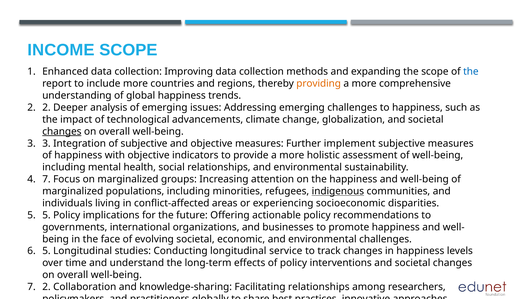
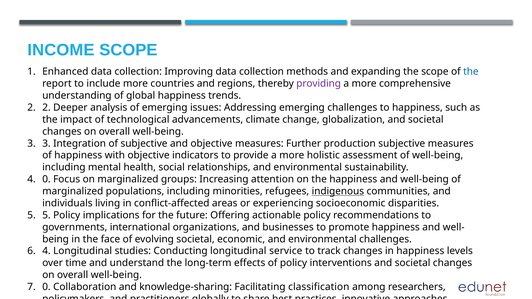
providing colour: orange -> purple (319, 84)
changes underline: present -> none (62, 132)
implement: implement -> production (350, 144)
4 7: 7 -> 0 (46, 179)
6 5: 5 -> 4 (46, 251)
7 2: 2 -> 0 (46, 287)
Facilitating relationships: relationships -> classification (319, 287)
